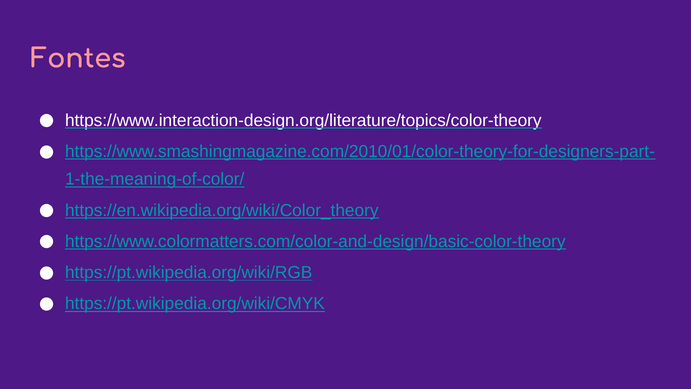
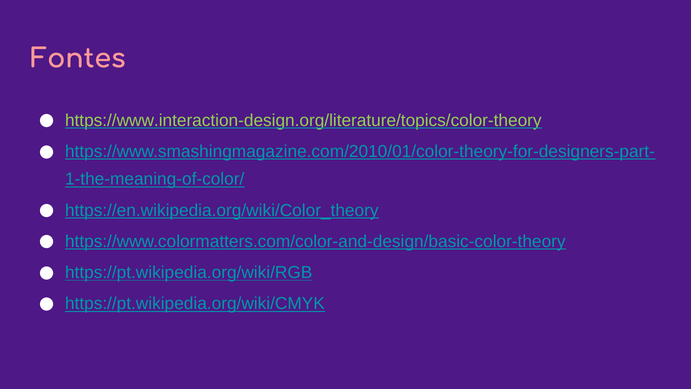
https://www.interaction-design.org/literature/topics/color-theory colour: white -> light green (303, 120)
